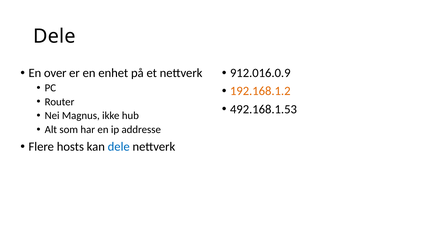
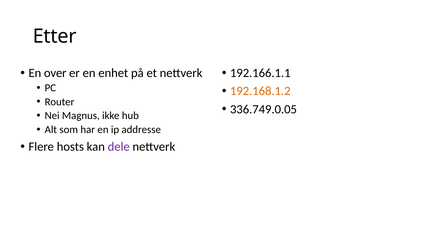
Dele: Dele -> Etter (55, 36)
912.016.0.9: 912.016.0.9 -> 192.166.1.1 (260, 73)
492.168.1.53: 492.168.1.53 -> 336.749.0.05 (263, 109)
dele colour: blue -> purple (119, 147)
